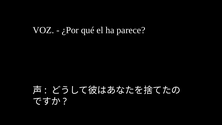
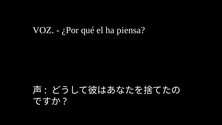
parece: parece -> piensa (131, 30)
